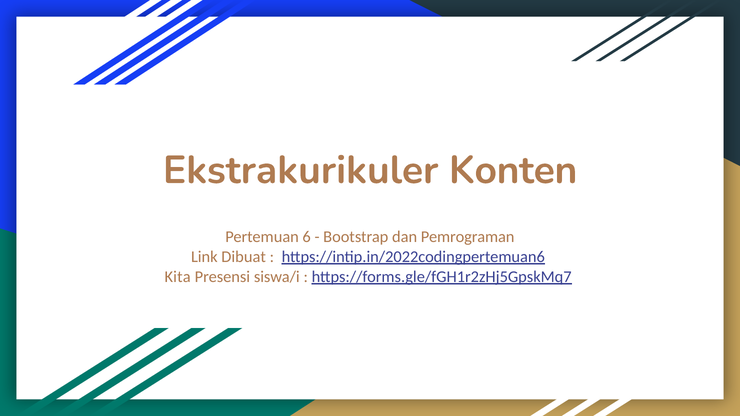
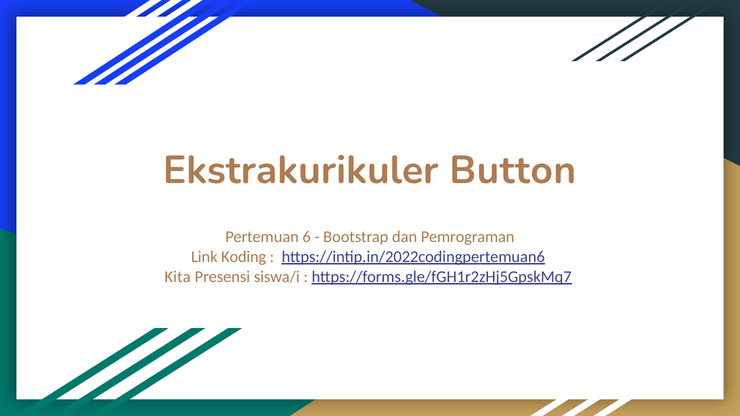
Konten: Konten -> Button (513, 170)
Dibuat: Dibuat -> Koding (244, 257)
